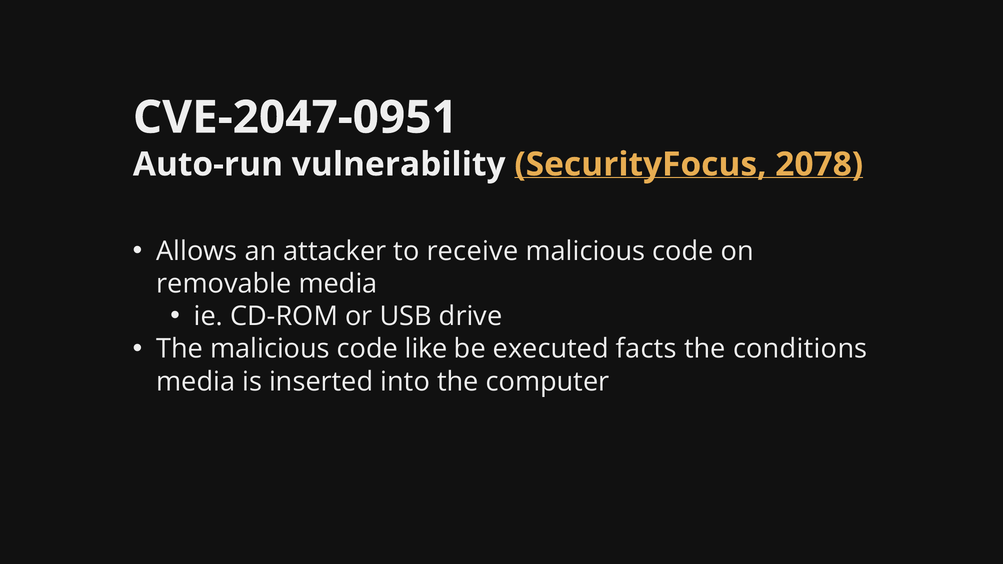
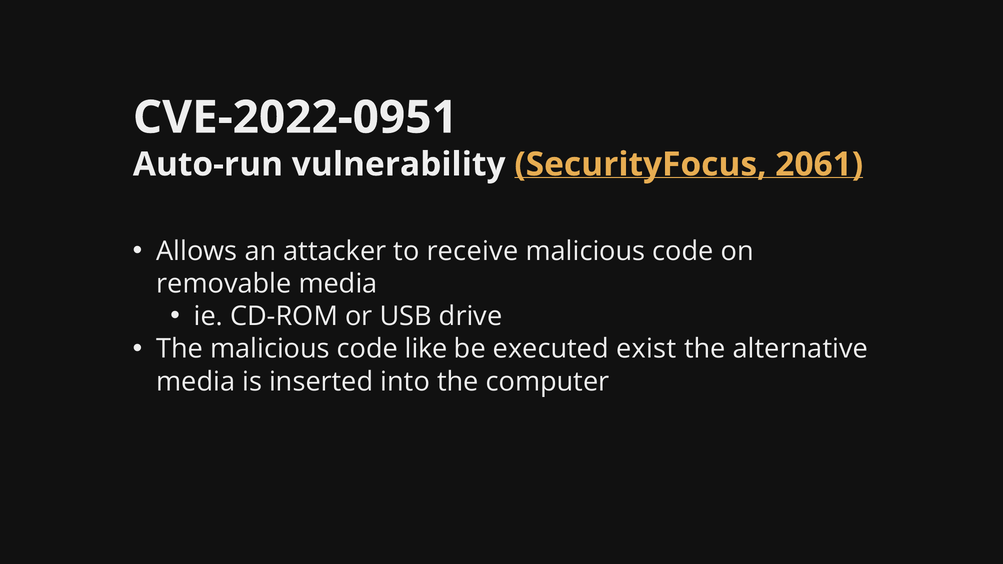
CVE-2047-0951: CVE-2047-0951 -> CVE-2022-0951 (295, 118)
2078: 2078 -> 2061 (819, 164)
facts: facts -> exist (646, 349)
conditions: conditions -> alternative (800, 349)
